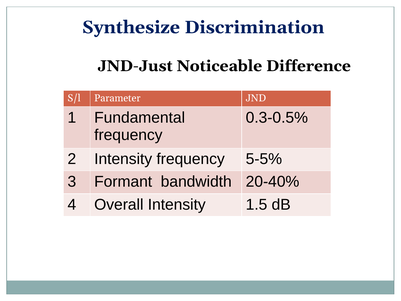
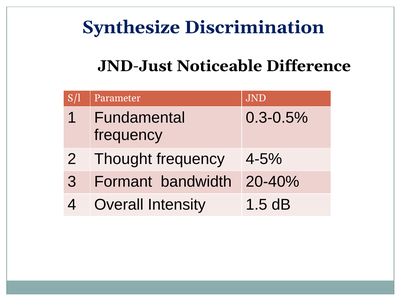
2 Intensity: Intensity -> Thought (123, 159)
5-5%: 5-5% -> 4-5% (264, 159)
